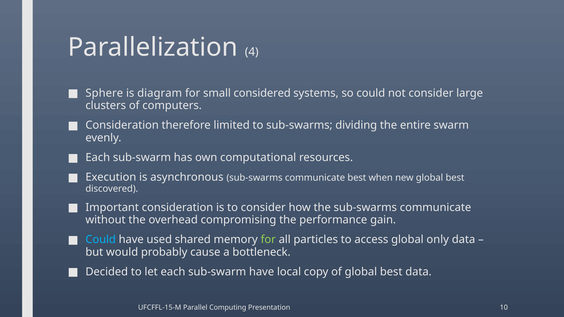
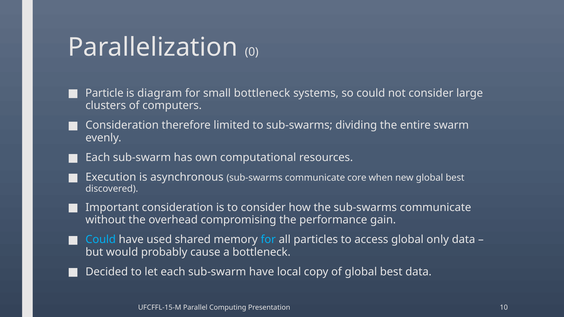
4: 4 -> 0 (252, 52)
Sphere: Sphere -> Particle (104, 93)
small considered: considered -> bottleneck (262, 93)
communicate best: best -> core (357, 178)
for colour: light green -> light blue (268, 240)
